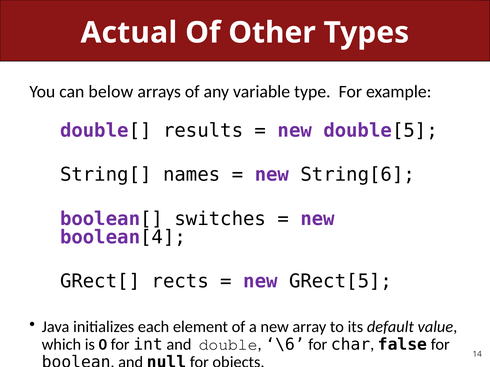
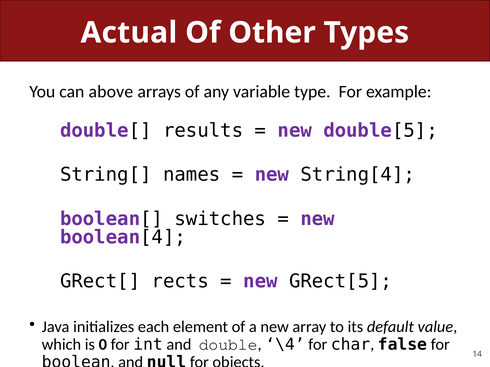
below: below -> above (111, 92)
String[6: String[6 -> String[4 (358, 175)
\6: \6 -> \4 (285, 345)
